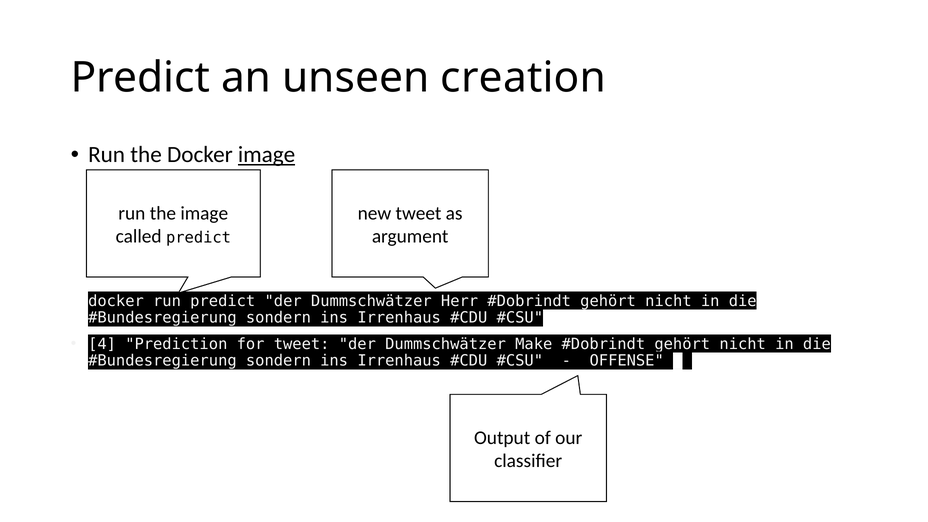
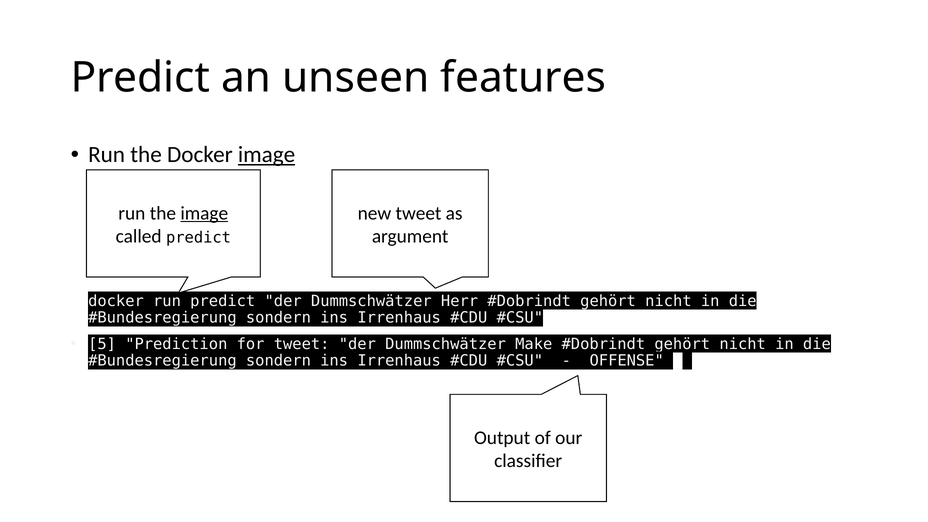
creation: creation -> features (523, 78)
image underline: none -> present (204, 213)
4: 4 -> 5 (102, 344)
